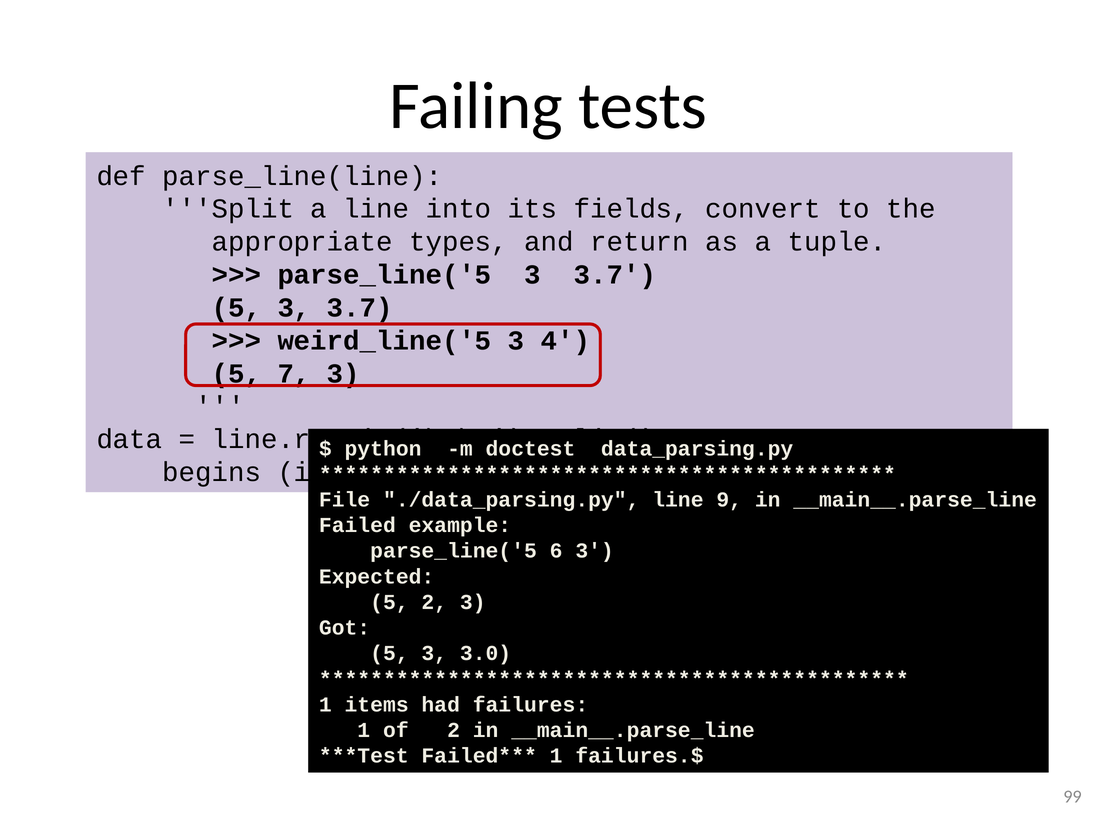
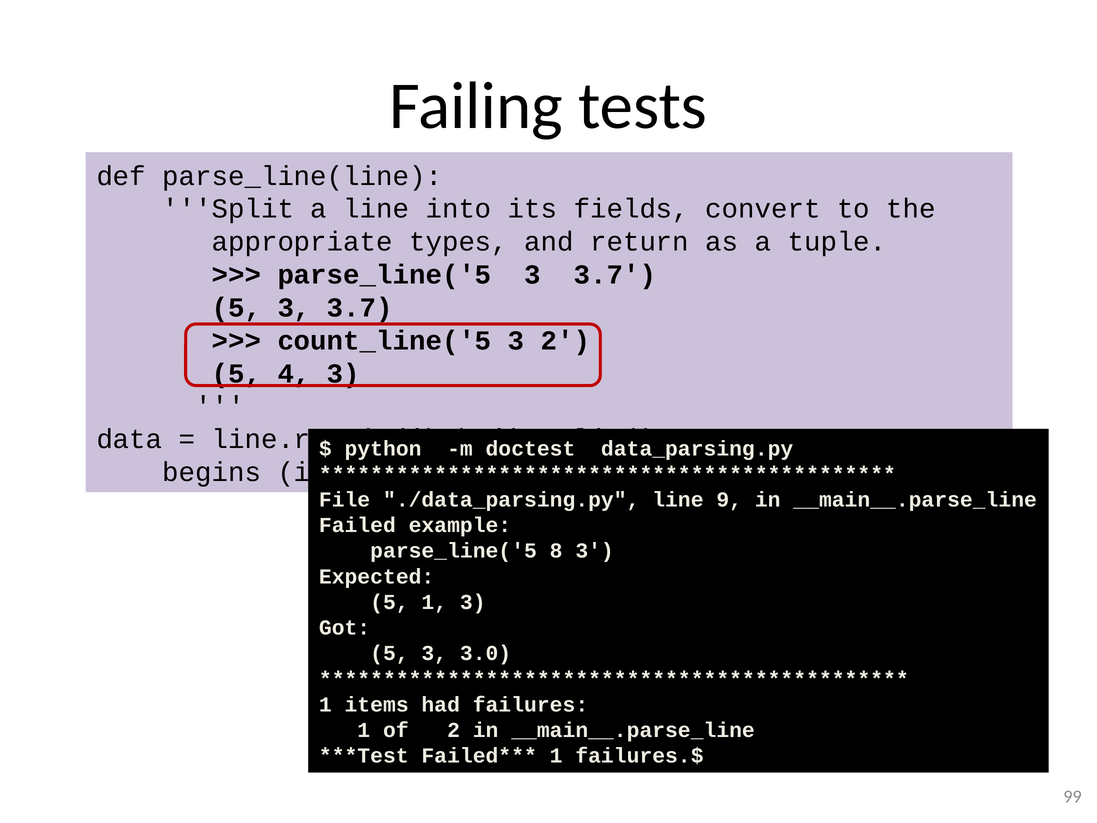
weird_line('5: weird_line('5 -> count_line('5 (384, 340)
3 4: 4 -> 2 (565, 340)
7: 7 -> 4 (294, 373)
6: 6 -> 8 (556, 551)
5 2: 2 -> 1 (434, 602)
